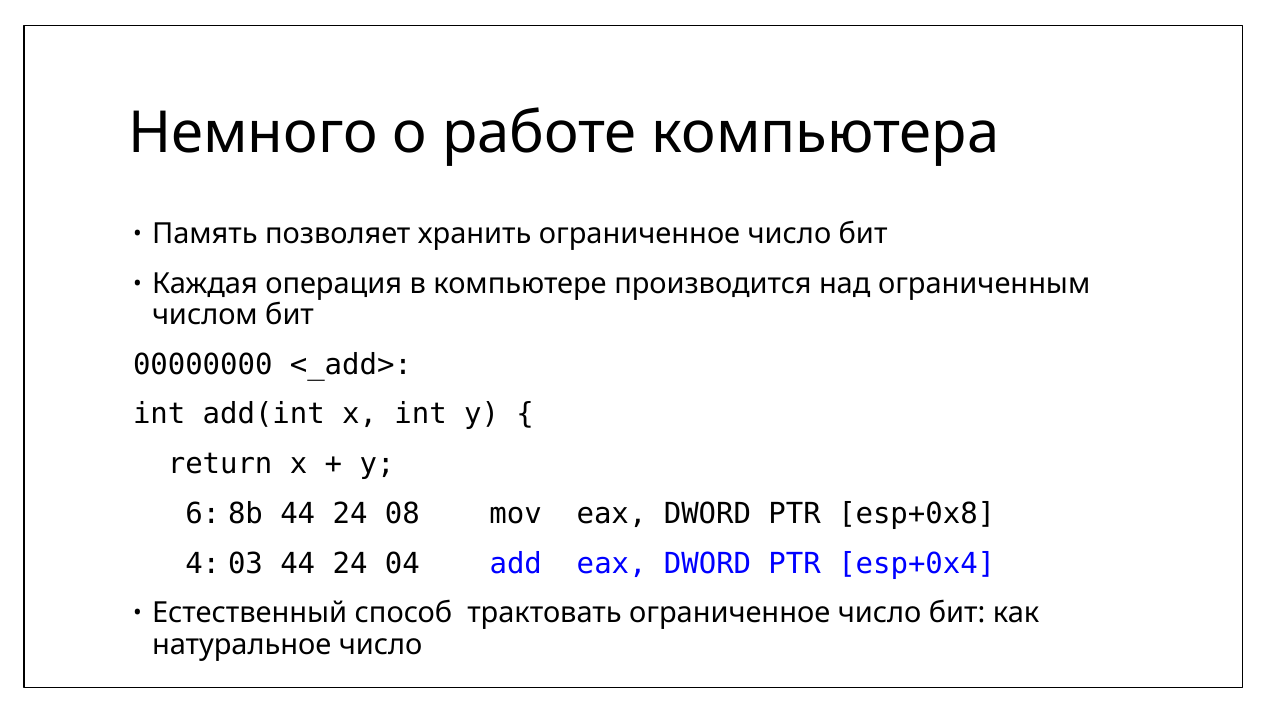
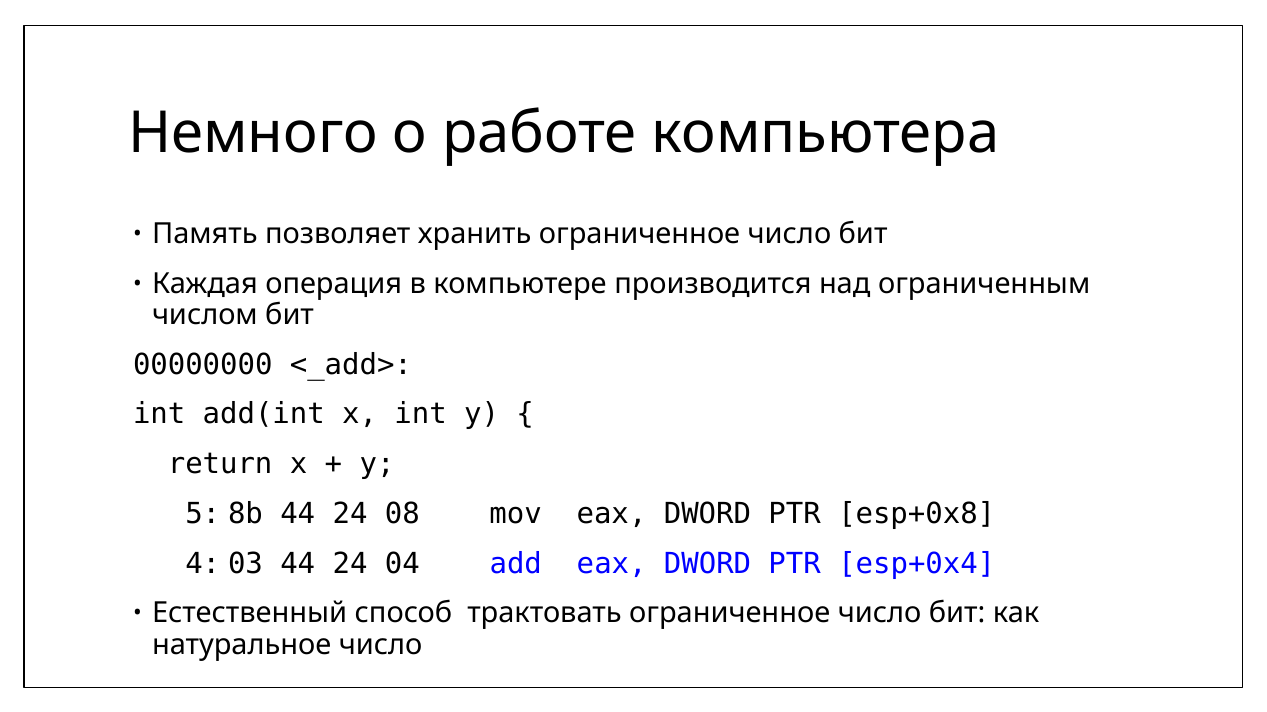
6: 6 -> 5 (203, 514)
